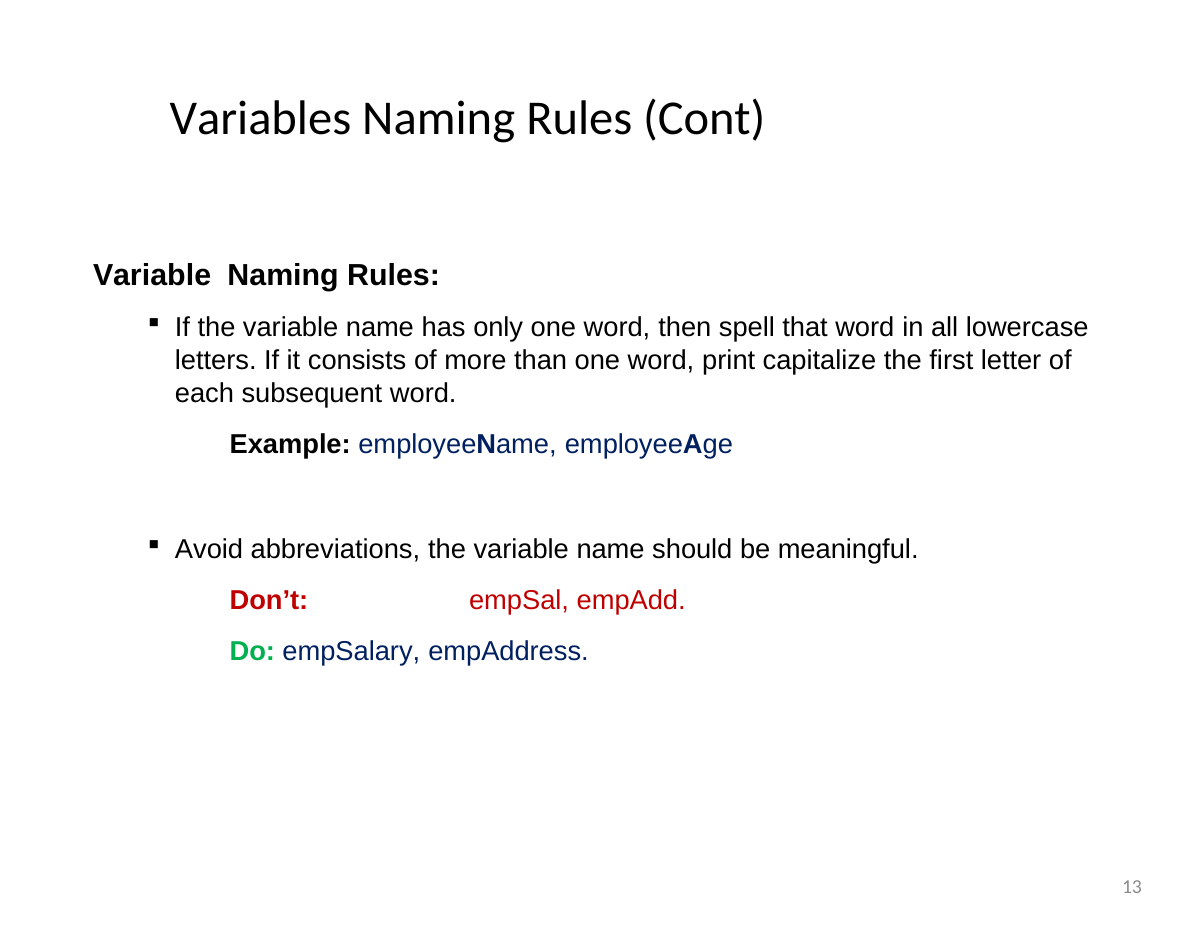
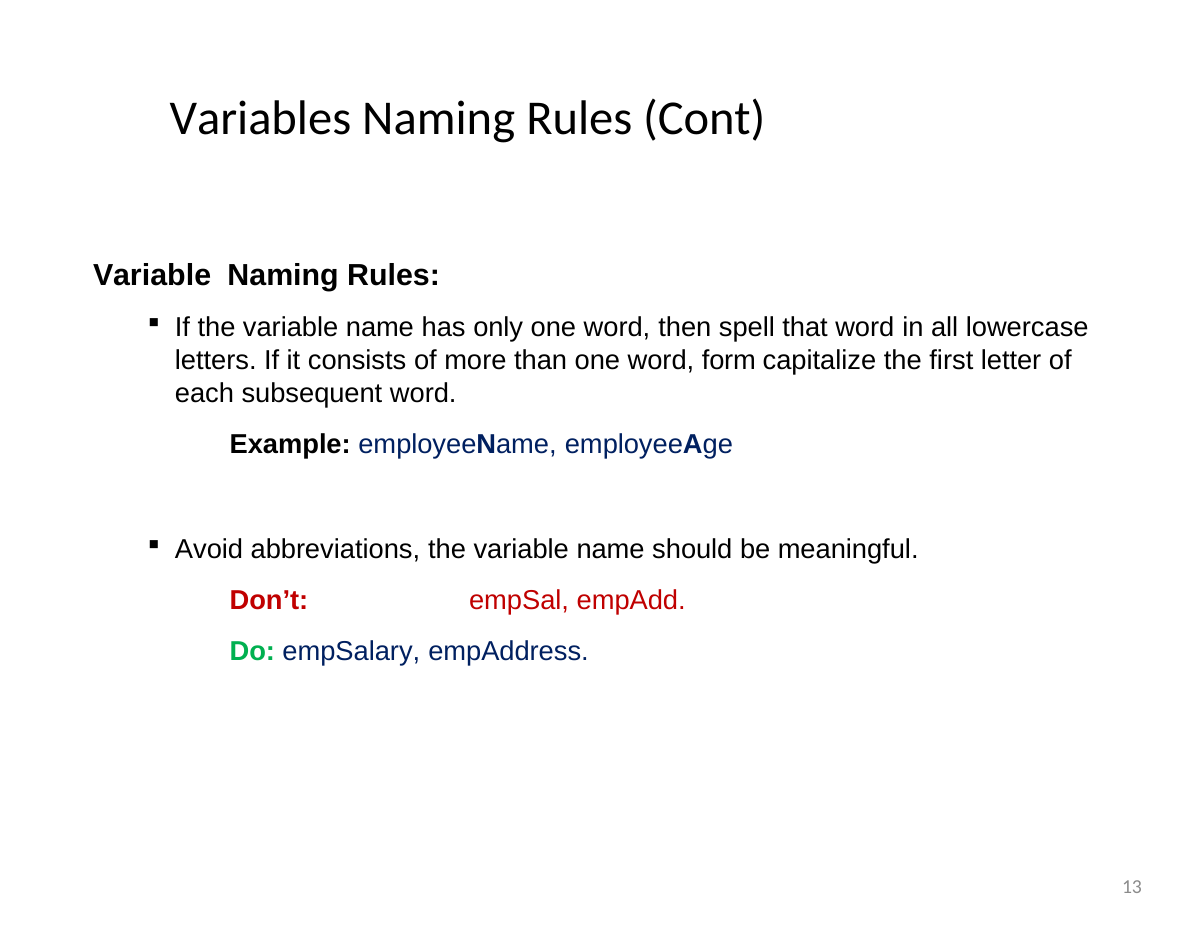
print: print -> form (729, 360)
